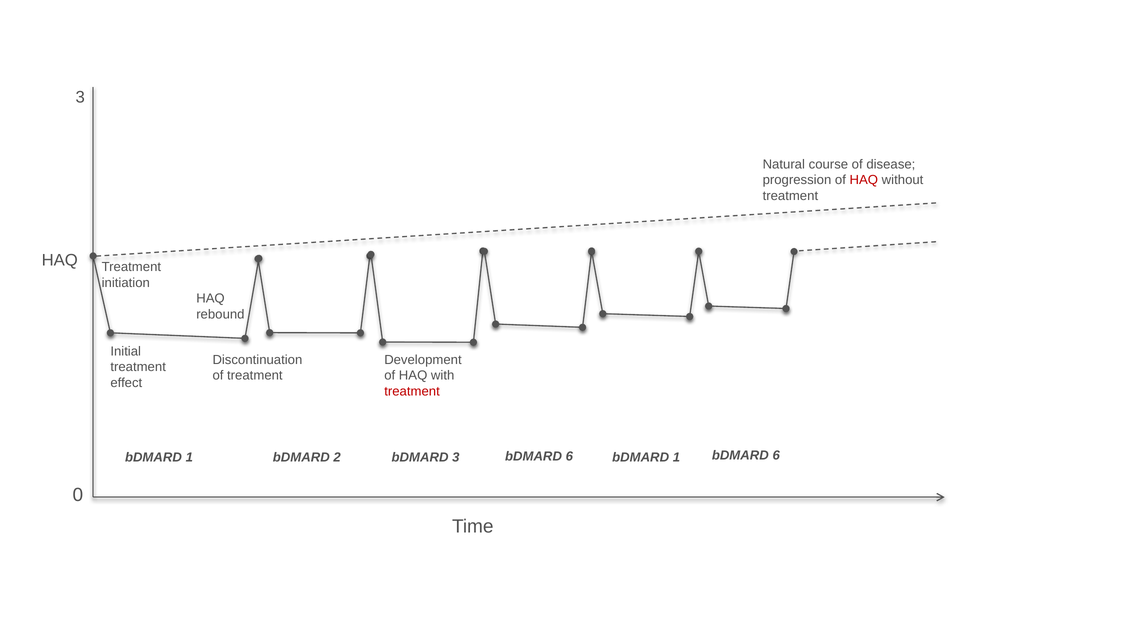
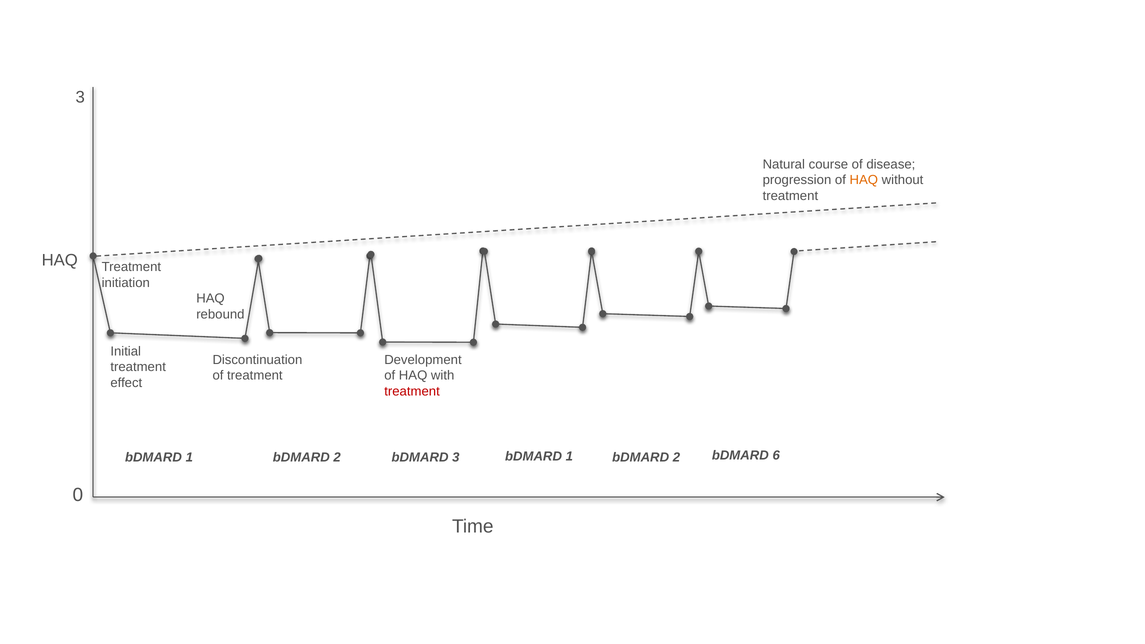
HAQ colour: red -> orange (864, 180)
3 bDMARD 6: 6 -> 1 (569, 457)
1: 1 -> 2 (676, 457)
